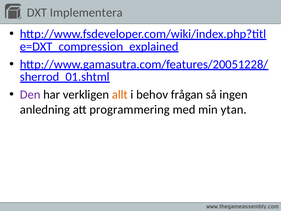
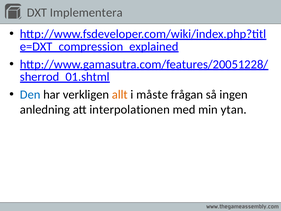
Den colour: purple -> blue (30, 94)
behov: behov -> måste (152, 94)
programmering: programmering -> interpolationen (130, 109)
